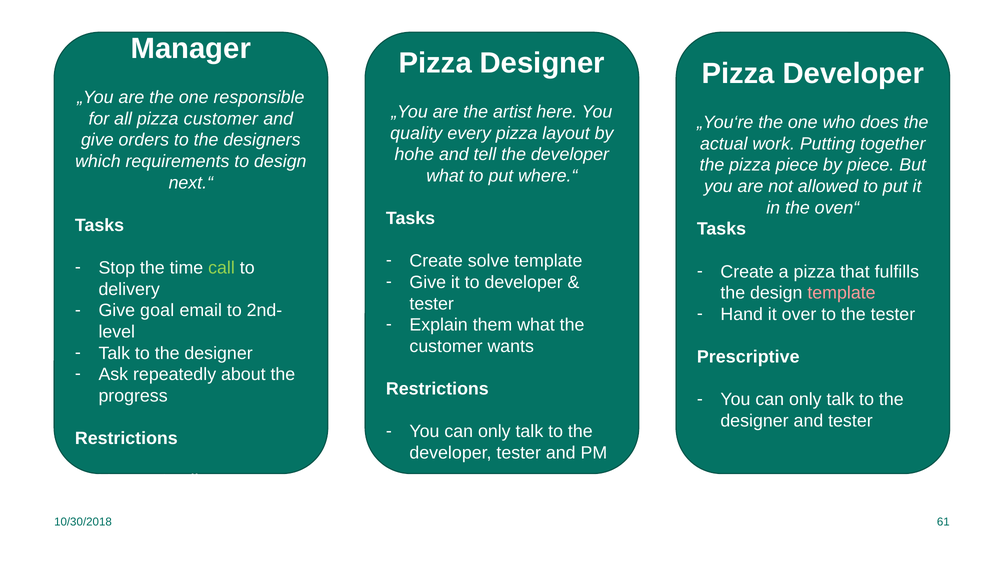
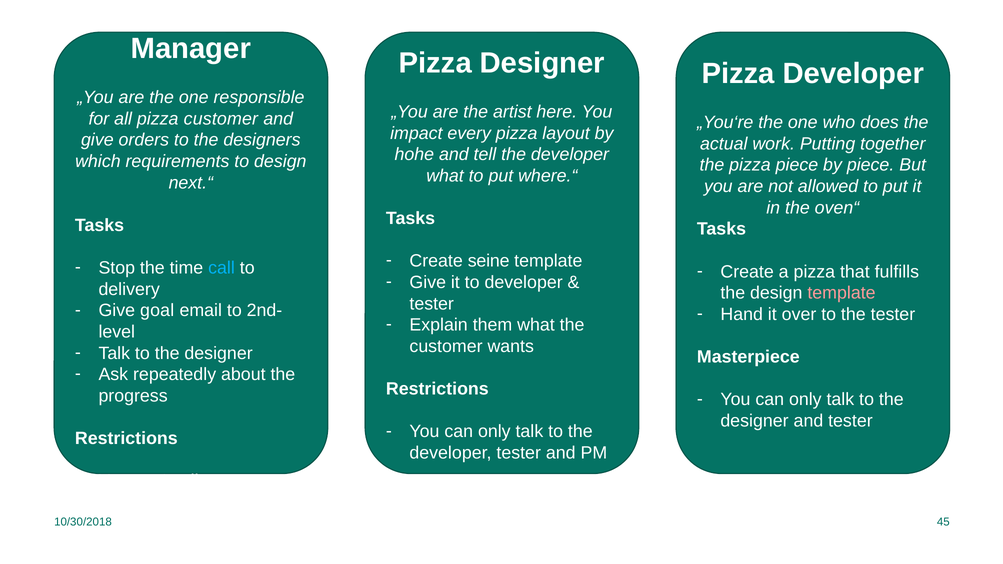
quality: quality -> impact (416, 133)
solve: solve -> seine (489, 261)
call colour: light green -> light blue (222, 268)
Prescriptive: Prescriptive -> Masterpiece (748, 357)
61: 61 -> 45 (943, 522)
